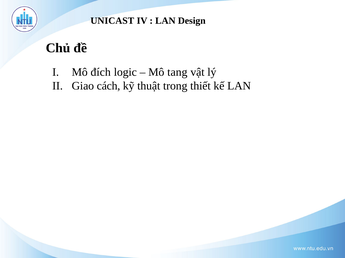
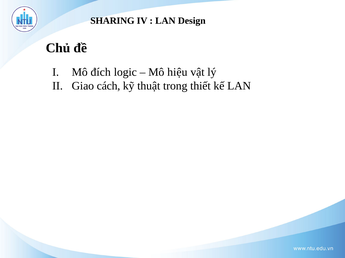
UNICAST: UNICAST -> SHARING (112, 21)
tang: tang -> hiệu (177, 72)
